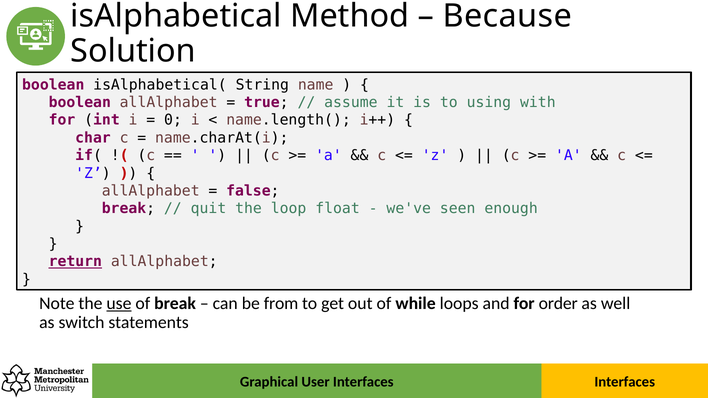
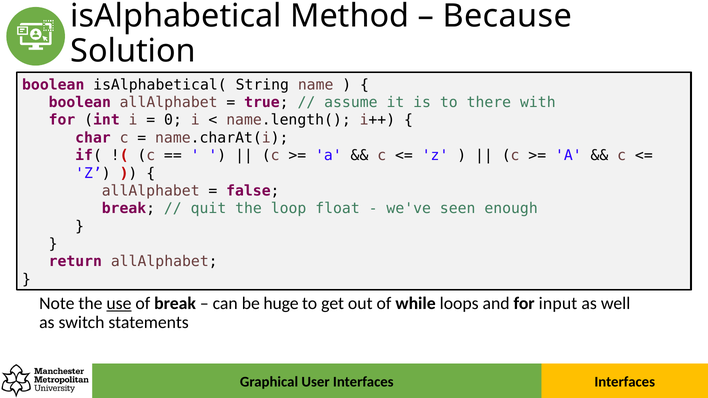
using: using -> there (489, 102)
return underline: present -> none (75, 262)
from: from -> huge (281, 303)
order: order -> input (558, 303)
